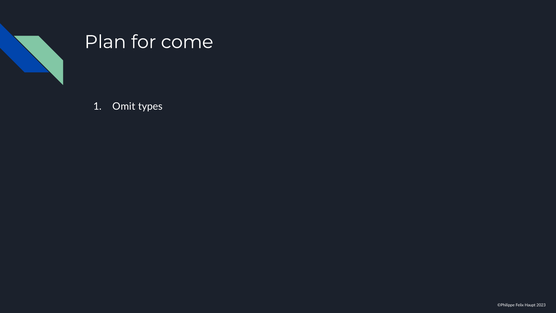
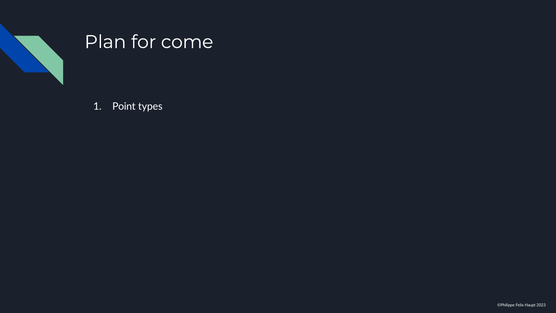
Omit: Omit -> Point (124, 106)
